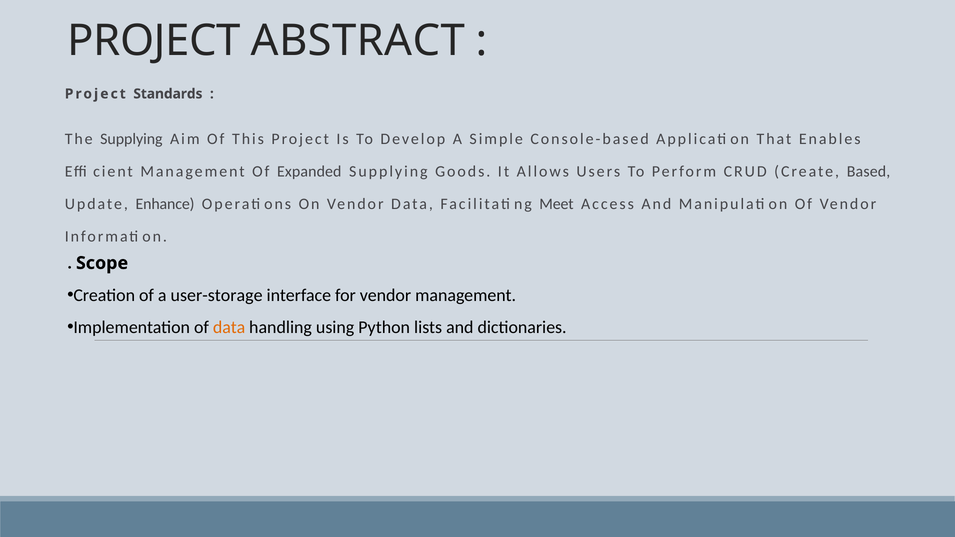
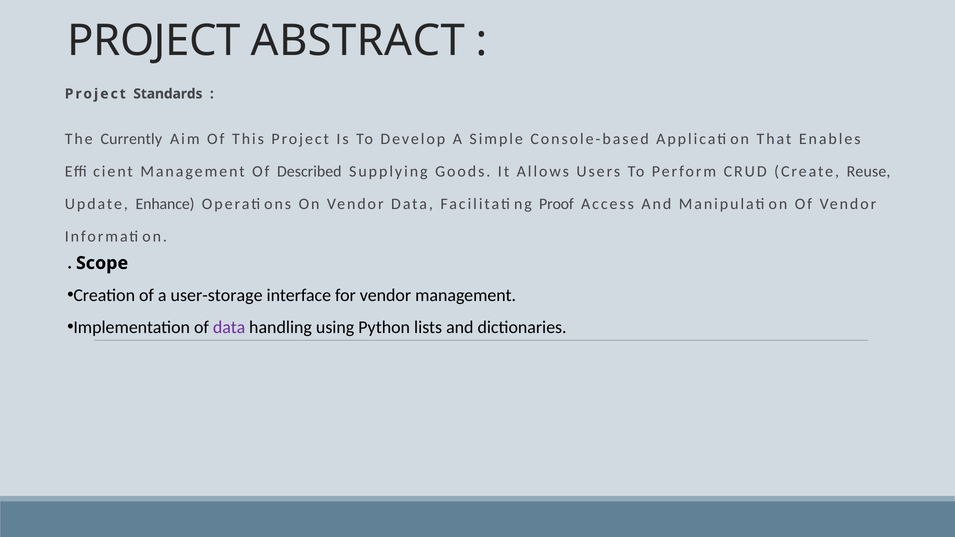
The Supplying: Supplying -> Currently (131, 139)
Expanded: Expanded -> Described (309, 172)
Based: Based -> Reuse (869, 172)
Meet: Meet -> Proof (556, 204)
data colour: orange -> purple (229, 328)
